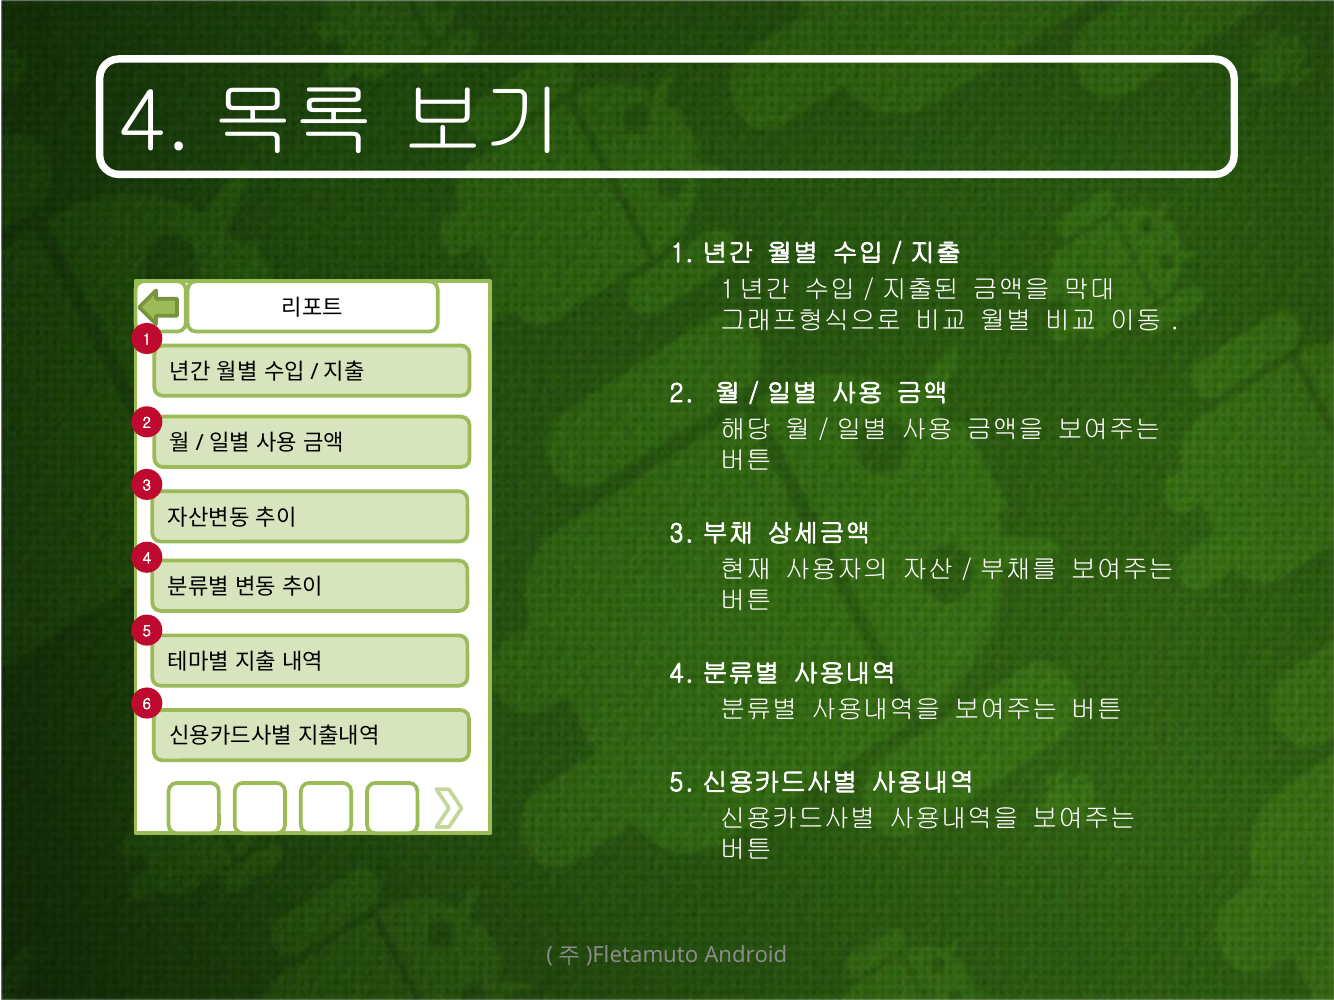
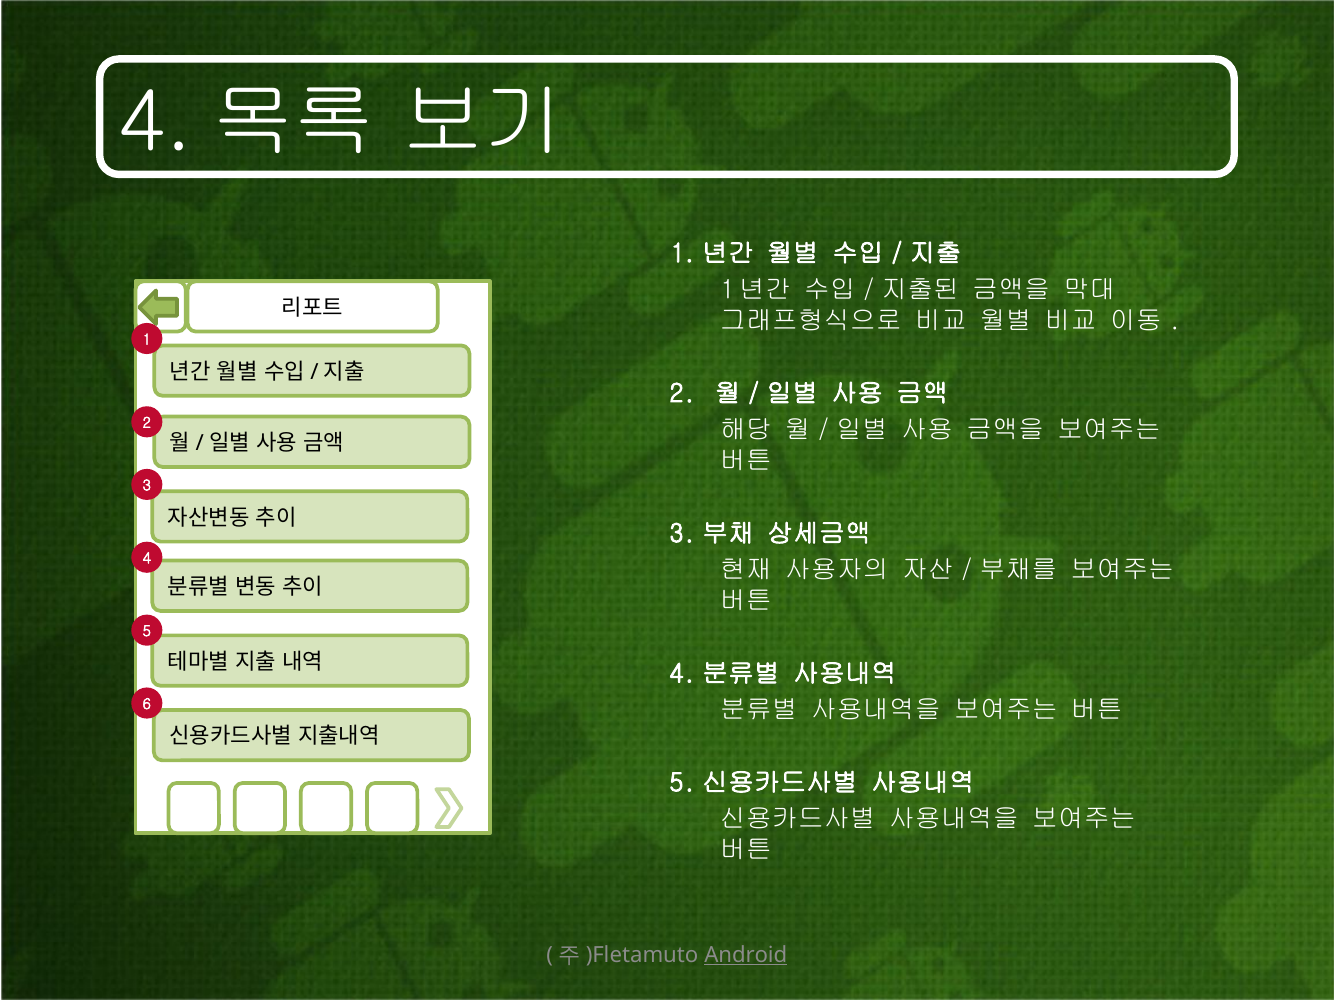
Android underline: none -> present (746, 955)
